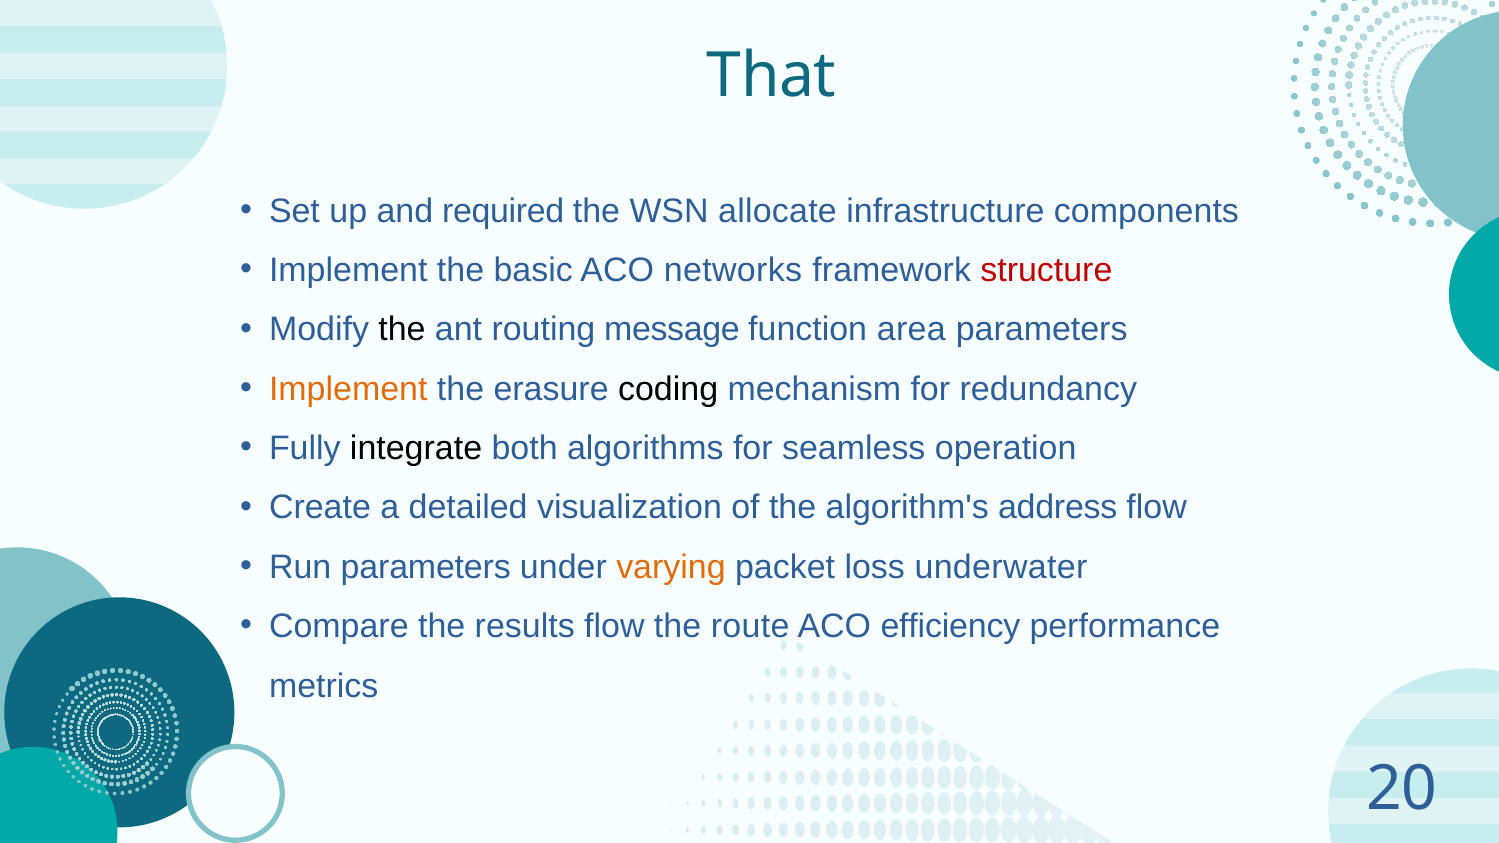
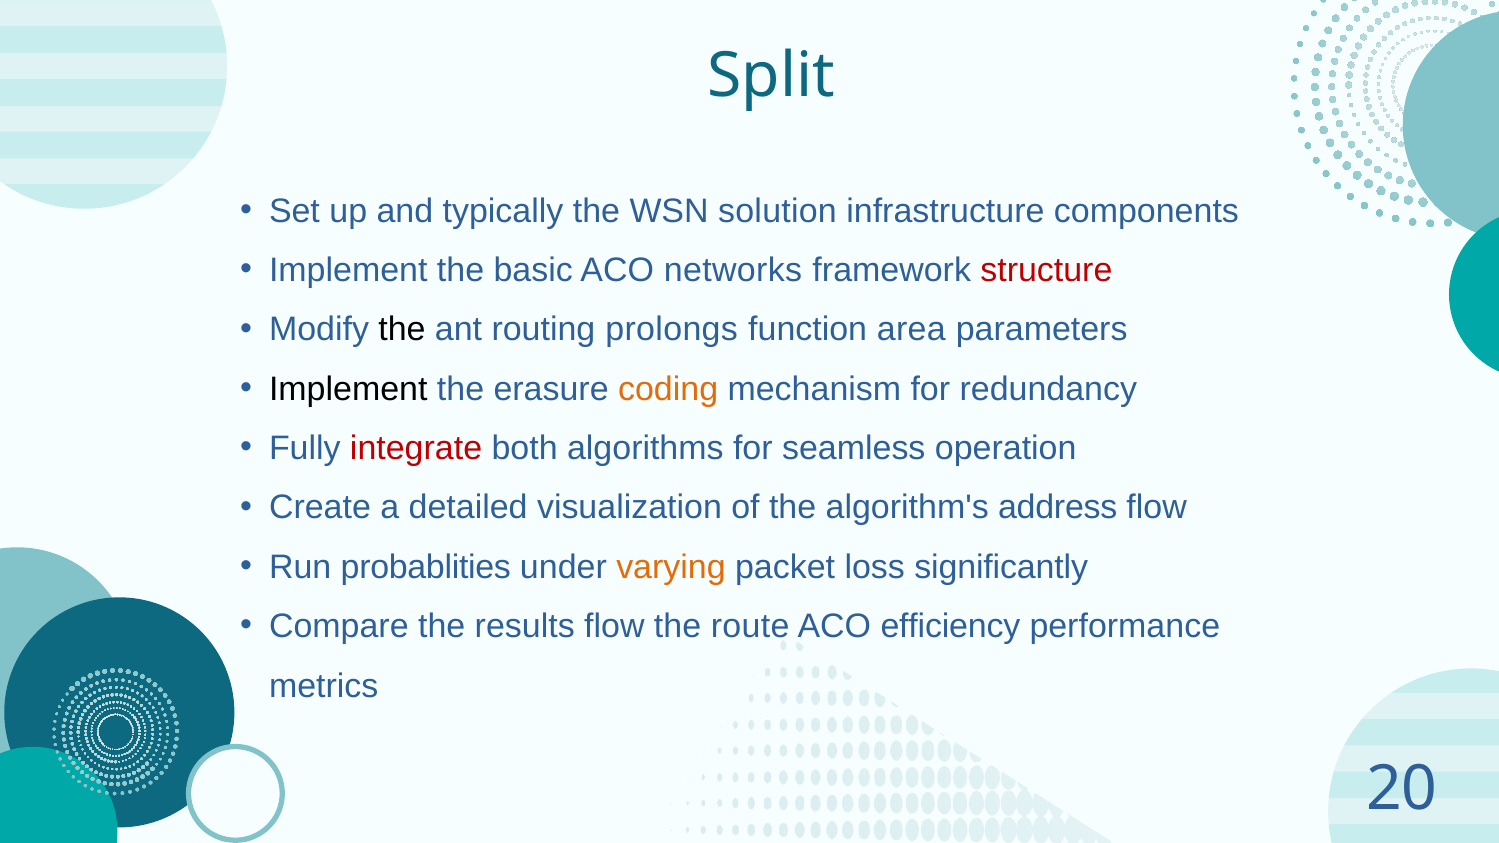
That: That -> Split (771, 76)
required: required -> typically (503, 211)
allocate: allocate -> solution (777, 211)
message: message -> prolongs (672, 330)
Implement colour: orange -> black (348, 389)
coding colour: black -> orange (668, 389)
integrate colour: black -> red (416, 449)
Run parameters: parameters -> probablities (426, 567)
underwater: underwater -> significantly (1001, 567)
